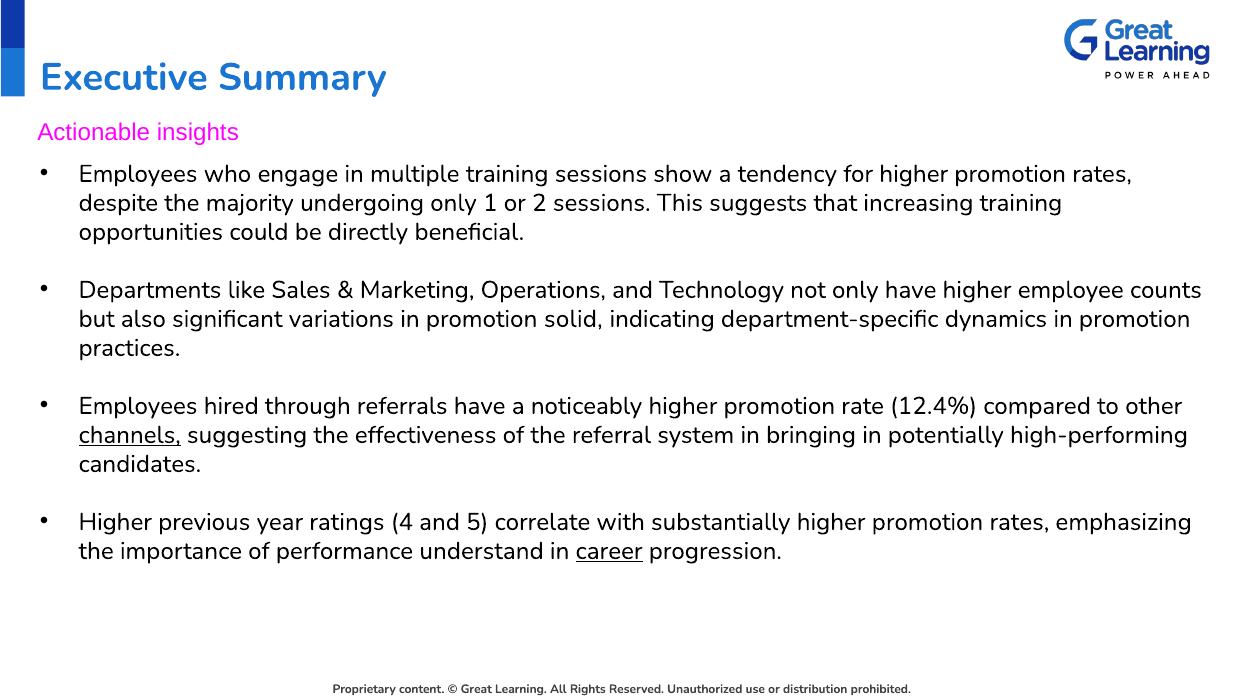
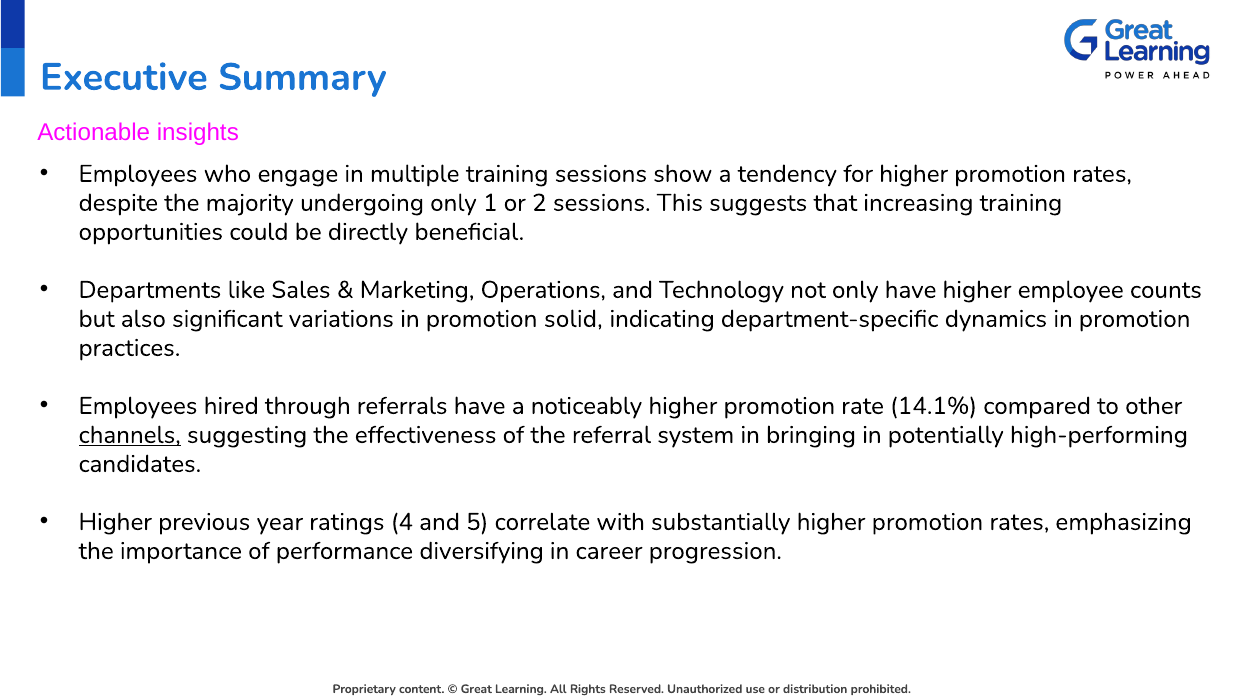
12.4%: 12.4% -> 14.1% (934, 406)
understand: understand -> diversifying (482, 551)
career underline: present -> none (609, 551)
